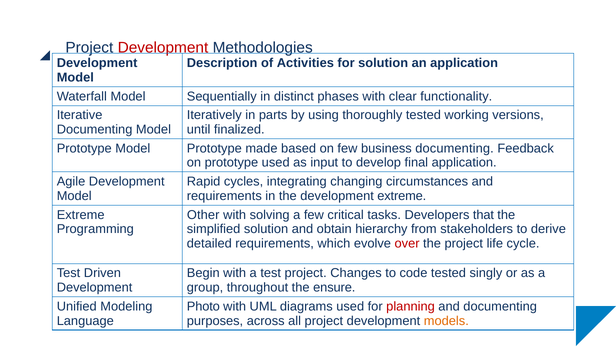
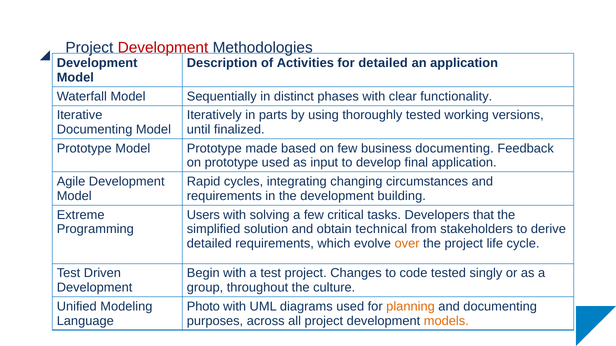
for solution: solution -> detailed (383, 63)
development extreme: extreme -> building (402, 196)
Other: Other -> Users (203, 215)
hierarchy: hierarchy -> technical (381, 229)
over colour: red -> orange (407, 244)
ensure: ensure -> culture (334, 288)
planning colour: red -> orange (411, 307)
